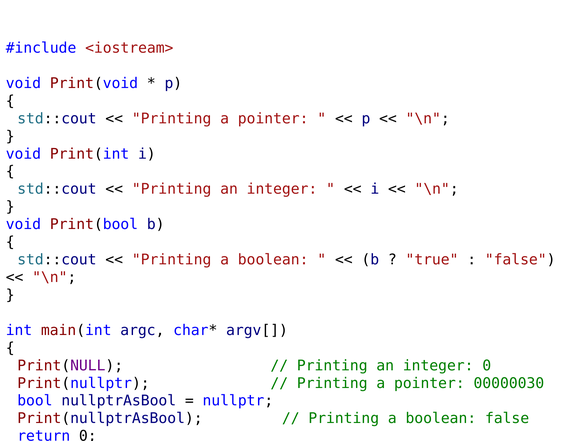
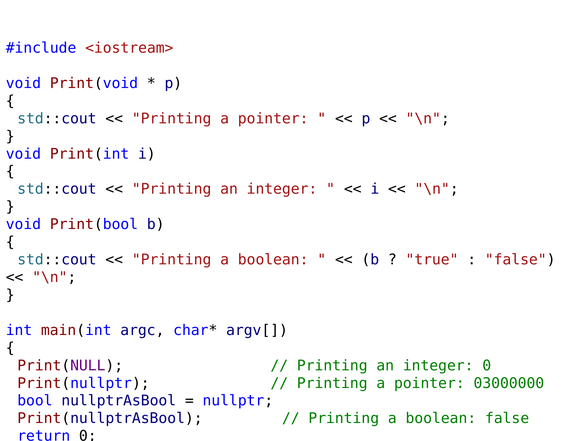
00000030: 00000030 -> 03000000 (509, 383)
